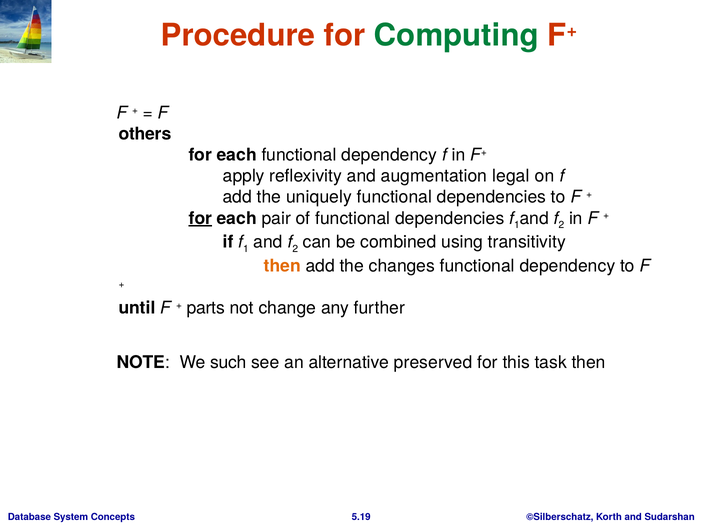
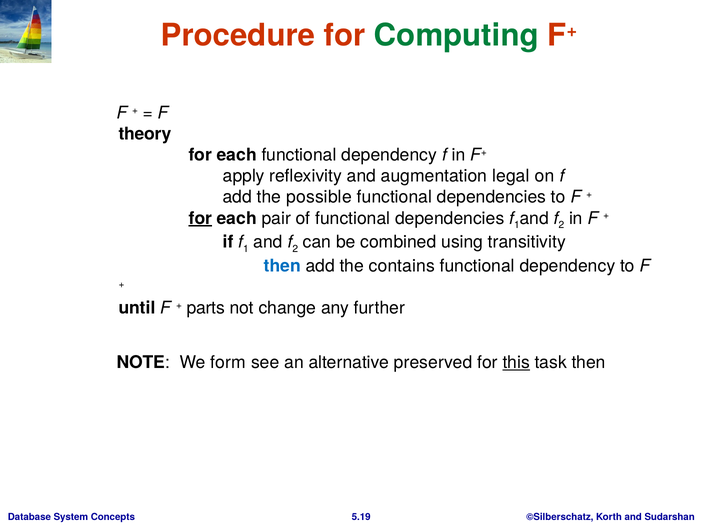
others: others -> theory (145, 134)
uniquely: uniquely -> possible (319, 197)
then colour: orange -> blue (282, 266)
changes: changes -> contains (402, 266)
such: such -> form (228, 363)
this underline: none -> present (516, 363)
